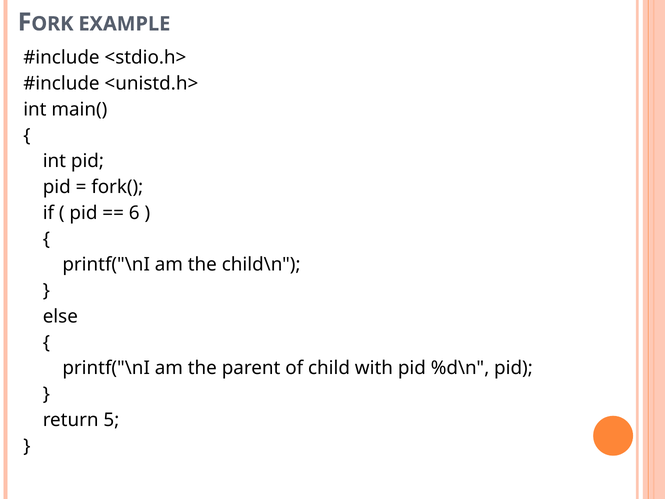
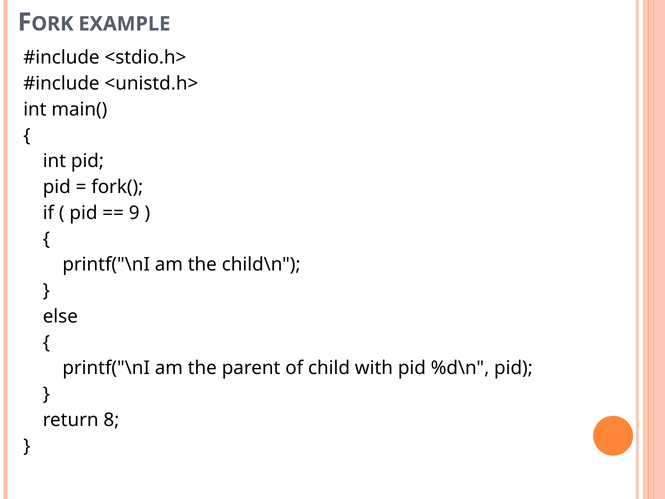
6: 6 -> 9 (134, 213)
5: 5 -> 8 (111, 420)
